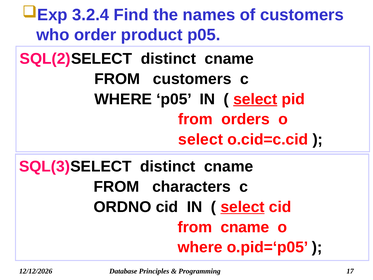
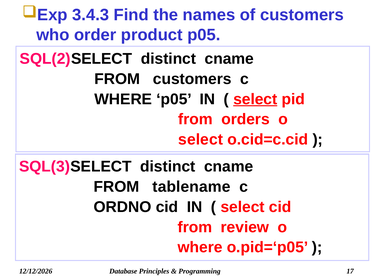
3.2.4: 3.2.4 -> 3.4.3 (91, 15)
characters: characters -> tablename (191, 187)
select underline: present -> none (243, 207)
from cname: cname -> review (245, 227)
